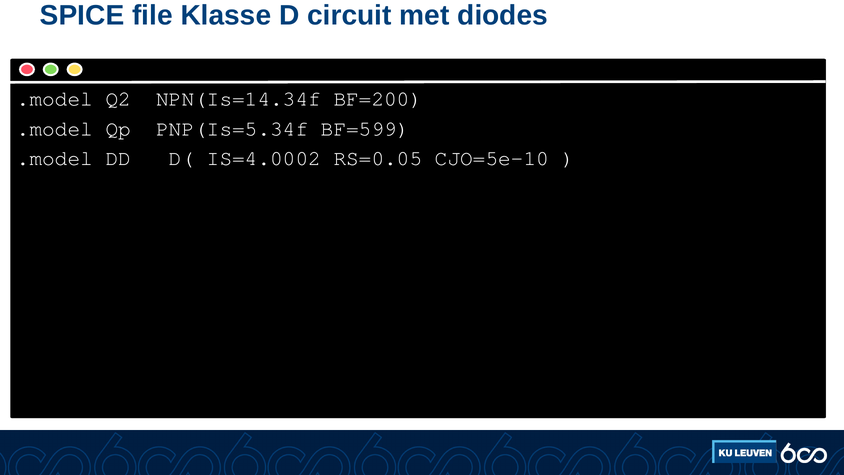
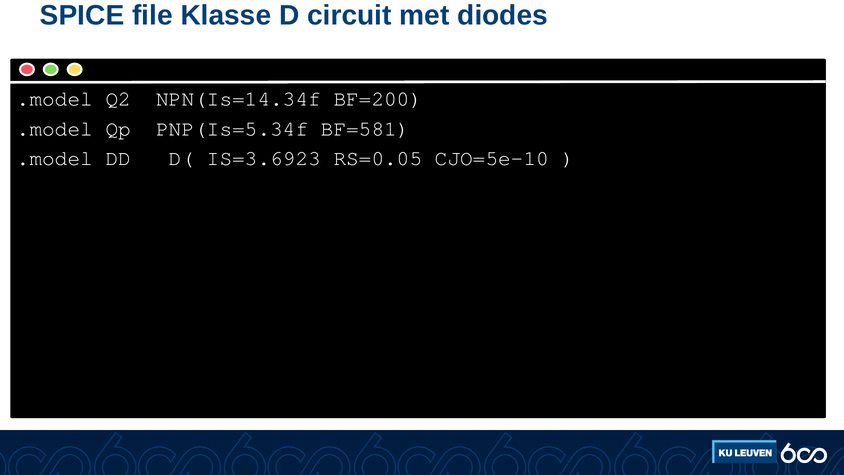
BF=599: BF=599 -> BF=581 (365, 129)
IS=4.0002: IS=4.0002 -> IS=3.6923 (264, 158)
